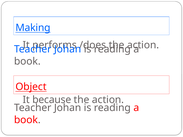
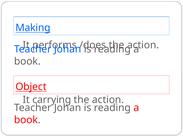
because: because -> carrying (52, 100)
